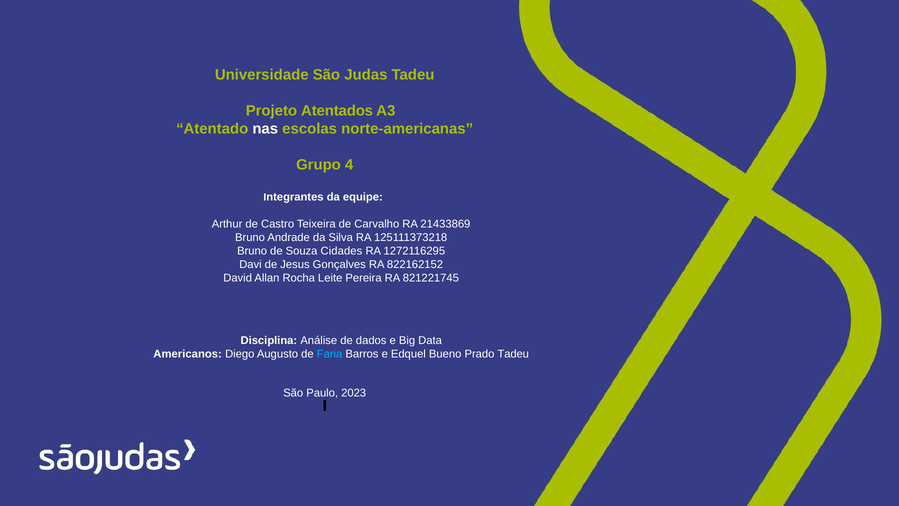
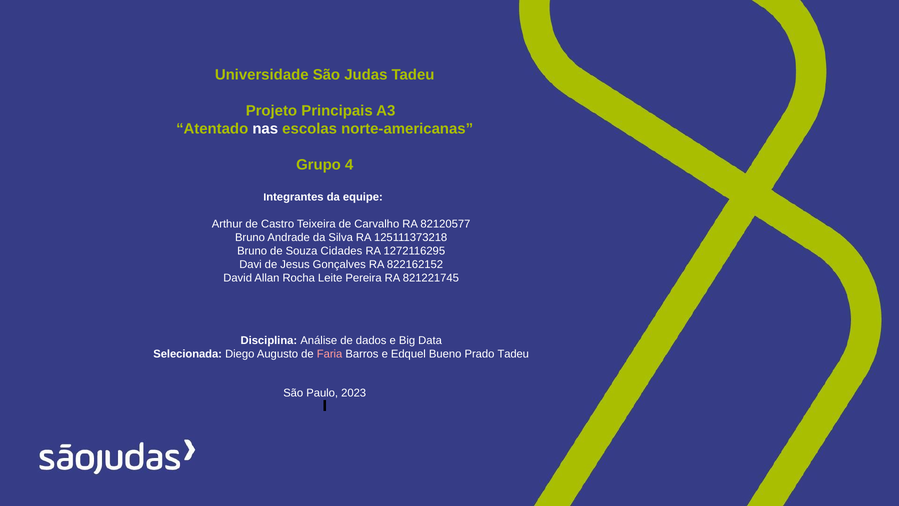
Atentados: Atentados -> Principais (337, 111)
21433869: 21433869 -> 82120577 (445, 224)
Americanos: Americanos -> Selecionada (188, 354)
Faria colour: light blue -> pink (330, 354)
